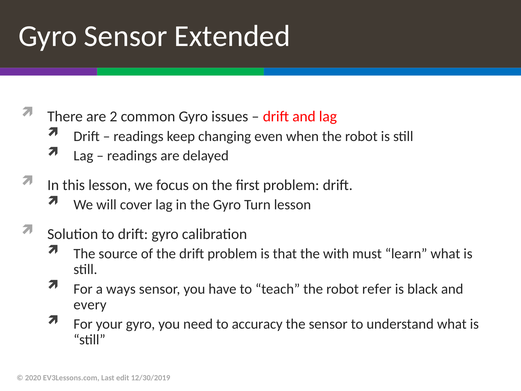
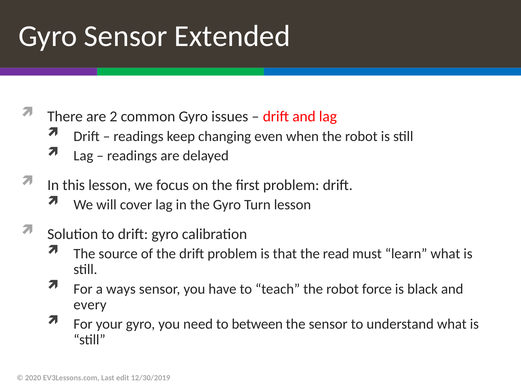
with: with -> read (336, 254)
refer: refer -> force (377, 289)
accuracy: accuracy -> between (257, 324)
